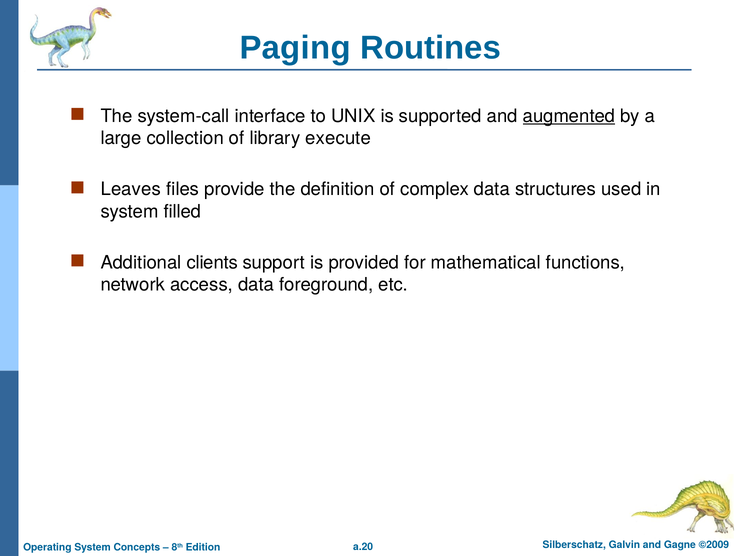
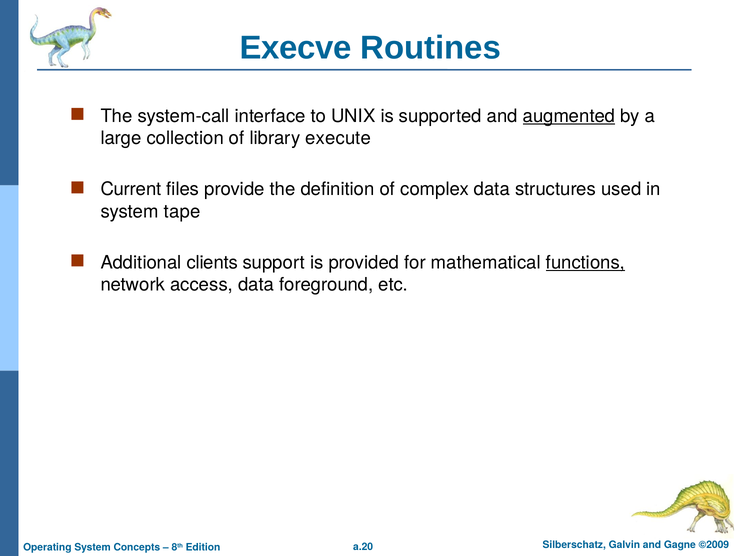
Paging: Paging -> Execve (295, 48)
Leaves: Leaves -> Current (131, 189)
filled: filled -> tape (182, 211)
functions underline: none -> present (585, 262)
